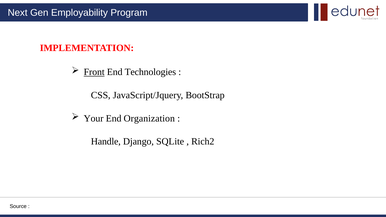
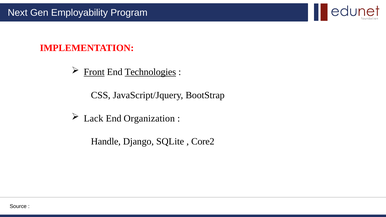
Technologies underline: none -> present (150, 72)
Your: Your -> Lack (94, 118)
Rich2: Rich2 -> Core2 (203, 142)
